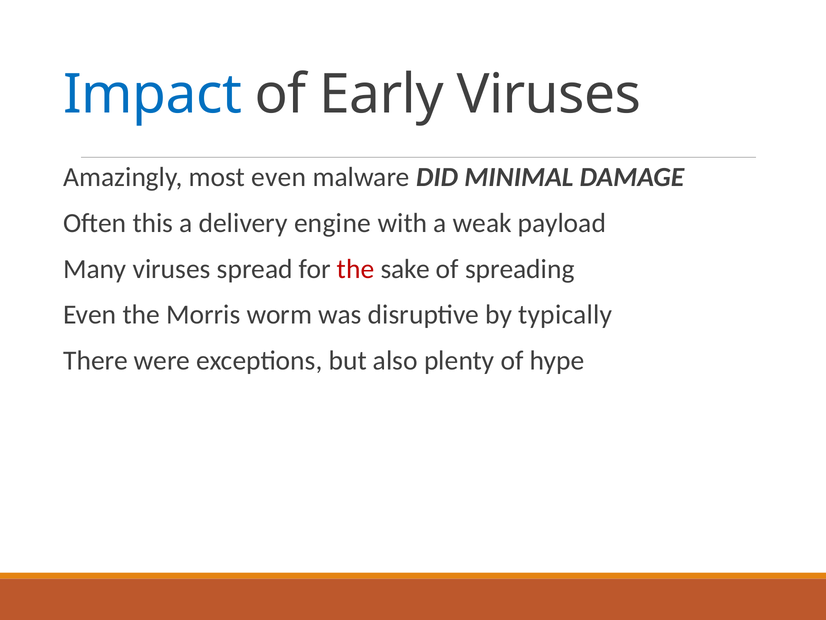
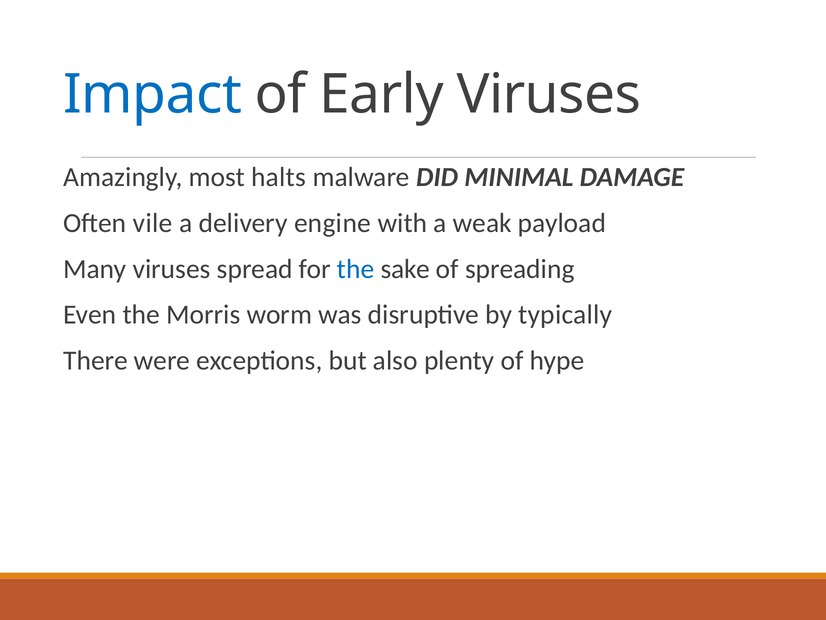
most even: even -> halts (279, 177)
this: this -> vile (153, 223)
the colour: red -> blue (356, 269)
